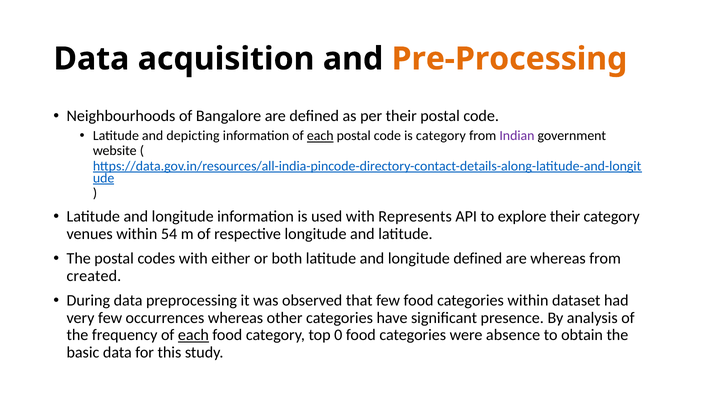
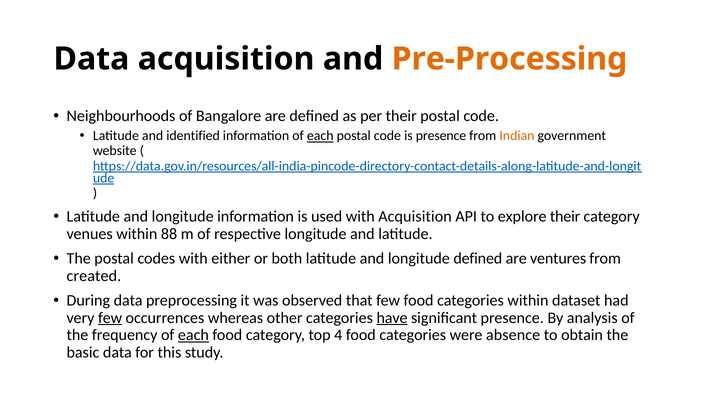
depicting: depicting -> identified (193, 136)
is category: category -> presence (441, 136)
Indian colour: purple -> orange (517, 136)
with Represents: Represents -> Acquisition (415, 217)
54: 54 -> 88 (169, 234)
are whereas: whereas -> ventures (558, 259)
few underline: none -> present (110, 318)
have underline: none -> present (392, 318)
0: 0 -> 4 (338, 335)
